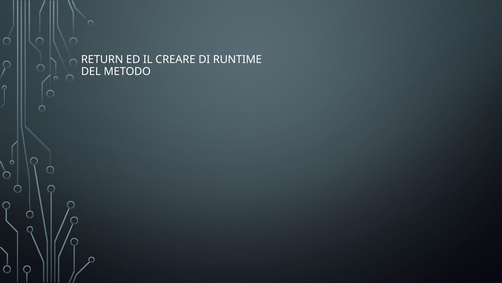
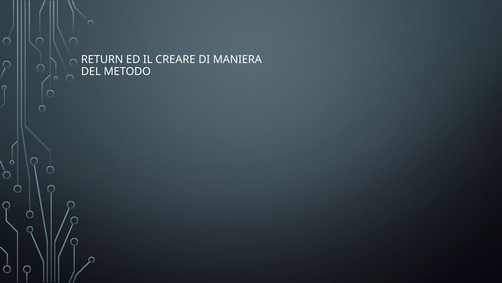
RUNTIME: RUNTIME -> MANIERA (237, 59)
